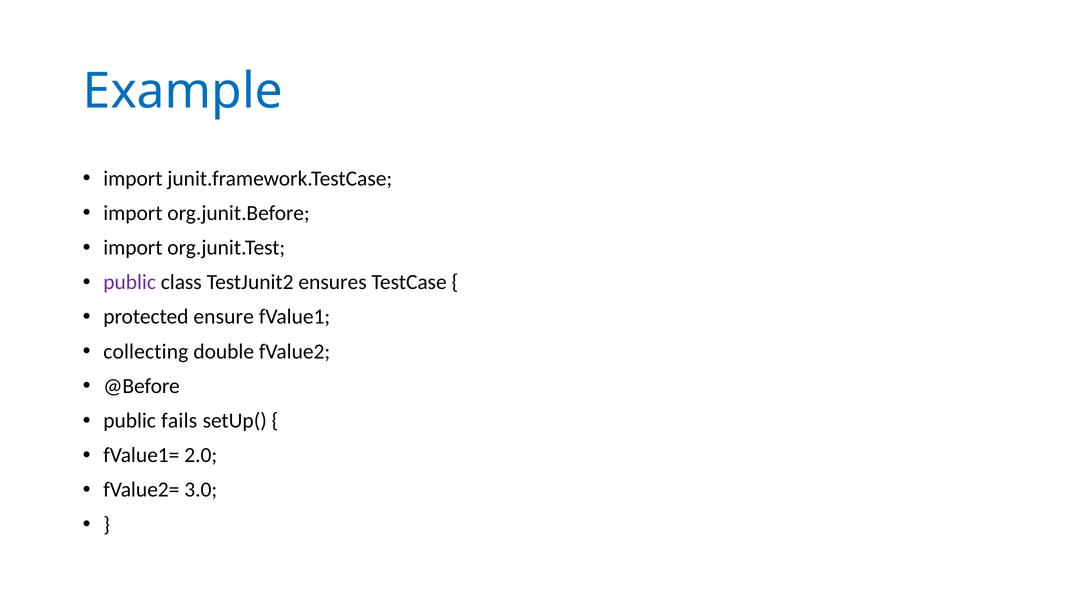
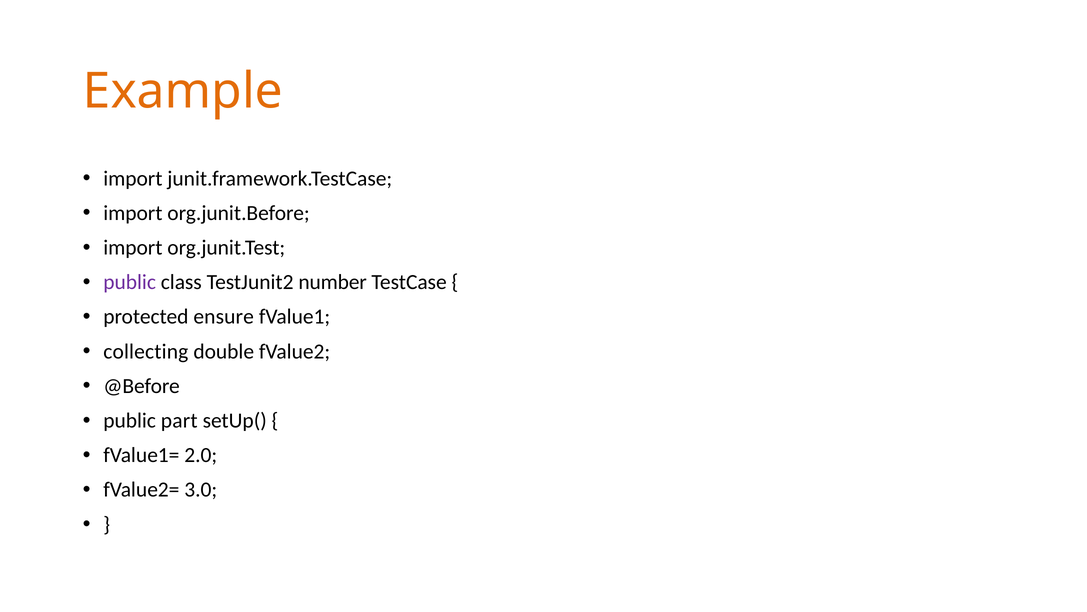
Example colour: blue -> orange (183, 91)
ensures: ensures -> number (333, 282)
fails: fails -> part (179, 420)
